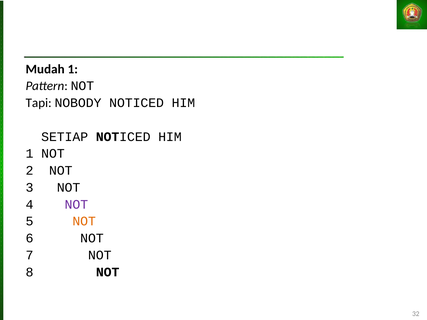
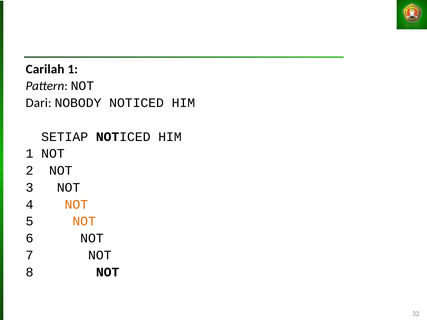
Mudah: Mudah -> Carilah (45, 69)
Tapi: Tapi -> Dari (39, 103)
NOT colour: purple -> orange (76, 205)
